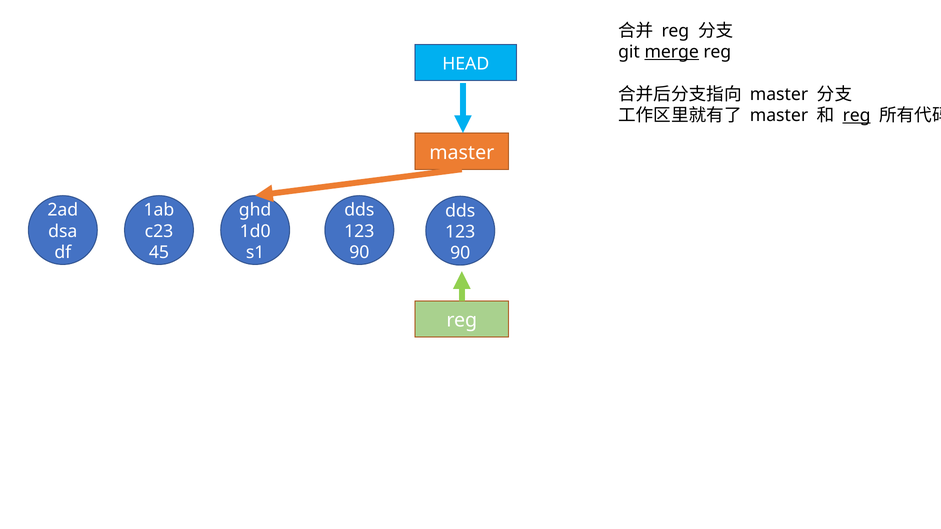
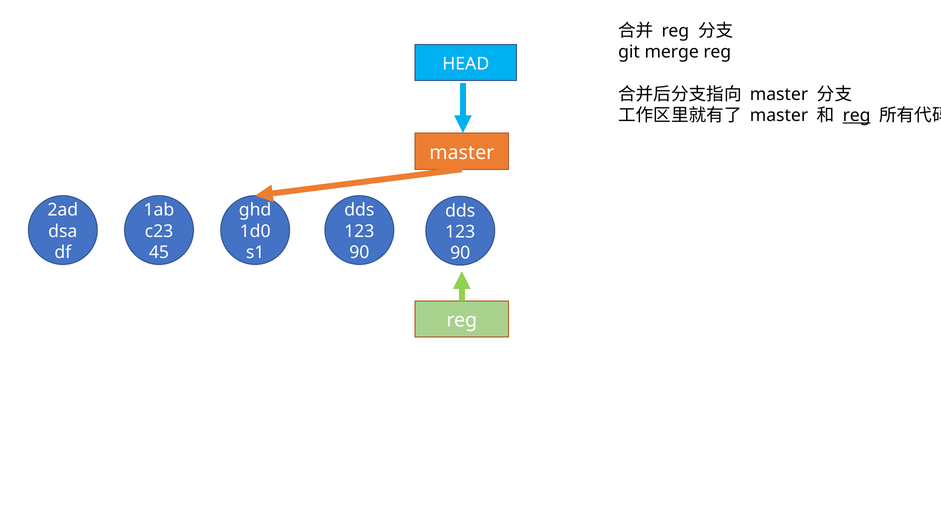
merge underline: present -> none (672, 52)
